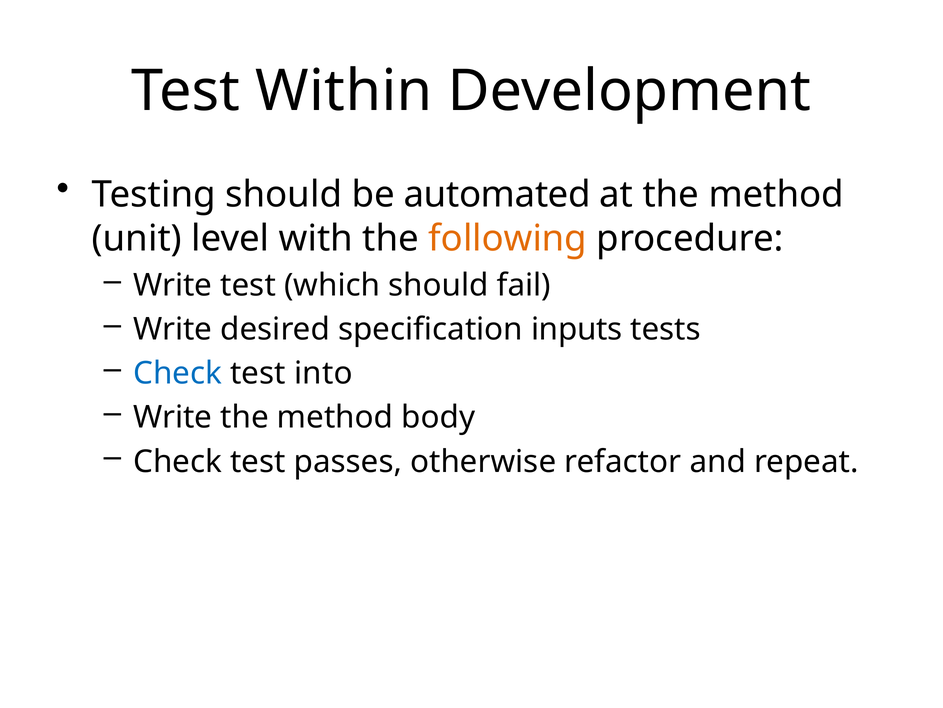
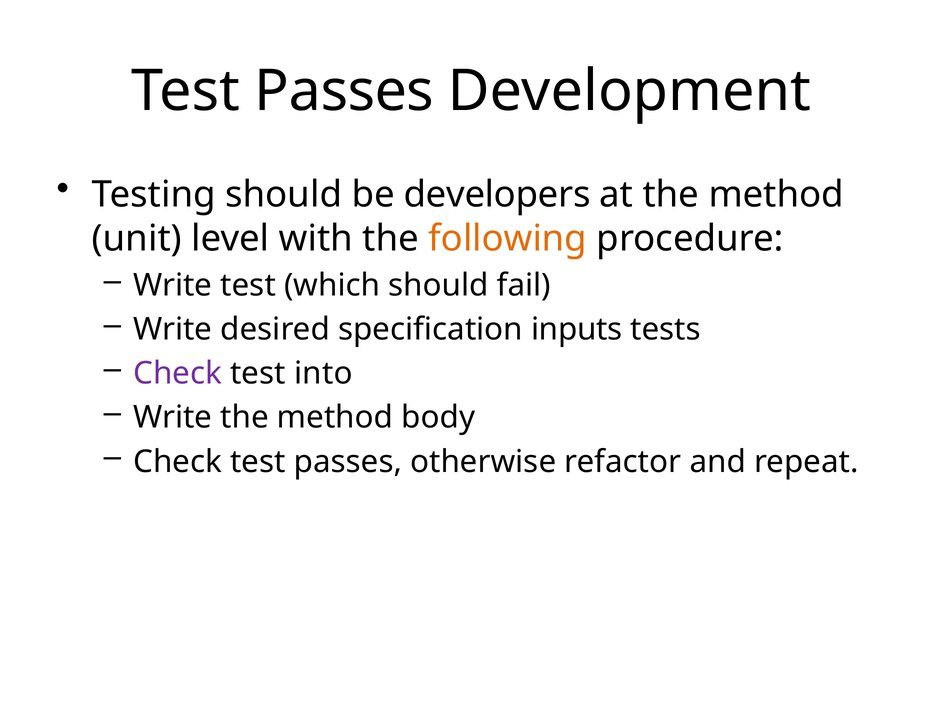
Within: Within -> Passes (344, 91)
automated: automated -> developers (497, 194)
Check colour: blue -> purple (178, 373)
